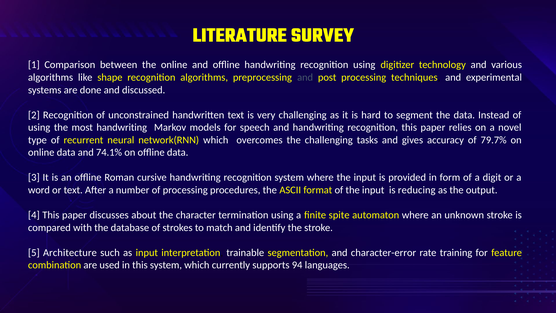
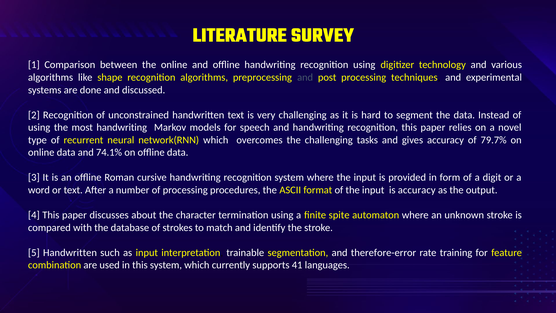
is reducing: reducing -> accuracy (417, 190)
5 Architecture: Architecture -> Handwritten (70, 252)
character-error: character-error -> therefore-error (384, 252)
94: 94 -> 41 (297, 265)
